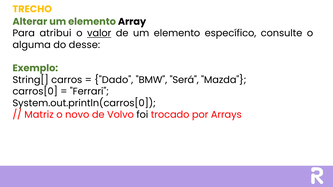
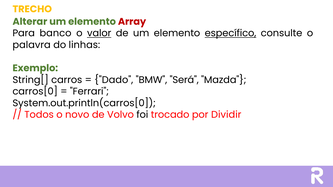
Array colour: black -> red (132, 22)
atribui: atribui -> banco (56, 33)
específico underline: none -> present (230, 33)
alguma: alguma -> palavra (32, 45)
desse: desse -> linhas (84, 45)
Matriz: Matriz -> Todos (39, 115)
Arrays: Arrays -> Dividir (226, 115)
